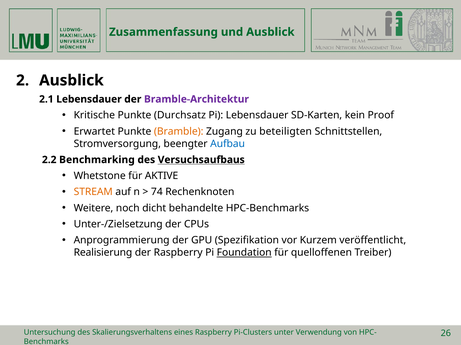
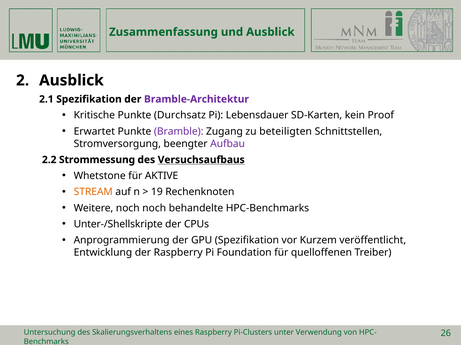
2.1 Lebensdauer: Lebensdauer -> Spezifikation (89, 99)
Bramble colour: orange -> purple (179, 132)
Aufbau colour: blue -> purple (228, 144)
Benchmarking: Benchmarking -> Strommessung (97, 160)
74: 74 -> 19 (157, 192)
noch dicht: dicht -> noch (154, 209)
Unter-/Zielsetzung: Unter-/Zielsetzung -> Unter-/Shellskripte (118, 225)
Realisierung: Realisierung -> Entwicklung (103, 253)
Foundation underline: present -> none (244, 253)
